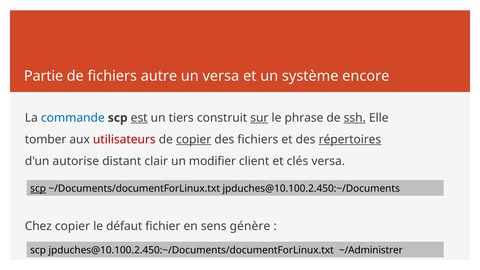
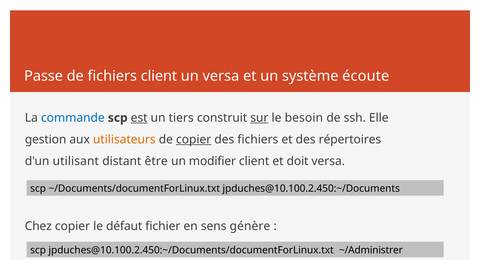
Partie: Partie -> Passe (44, 76)
fichiers autre: autre -> client (159, 76)
encore: encore -> écoute (366, 76)
phrase: phrase -> besoin (304, 118)
ssh underline: present -> none (355, 118)
tomber: tomber -> gestion (46, 139)
utilisateurs colour: red -> orange (124, 139)
répertoires underline: present -> none (350, 139)
autorise: autorise -> utilisant (76, 161)
clair: clair -> être (156, 161)
clés: clés -> doit (298, 161)
scp underline: present -> none (38, 189)
